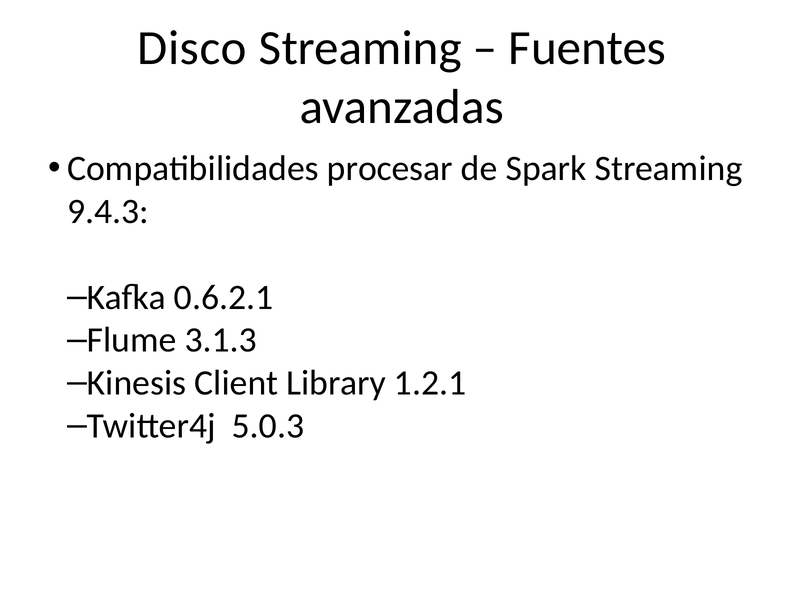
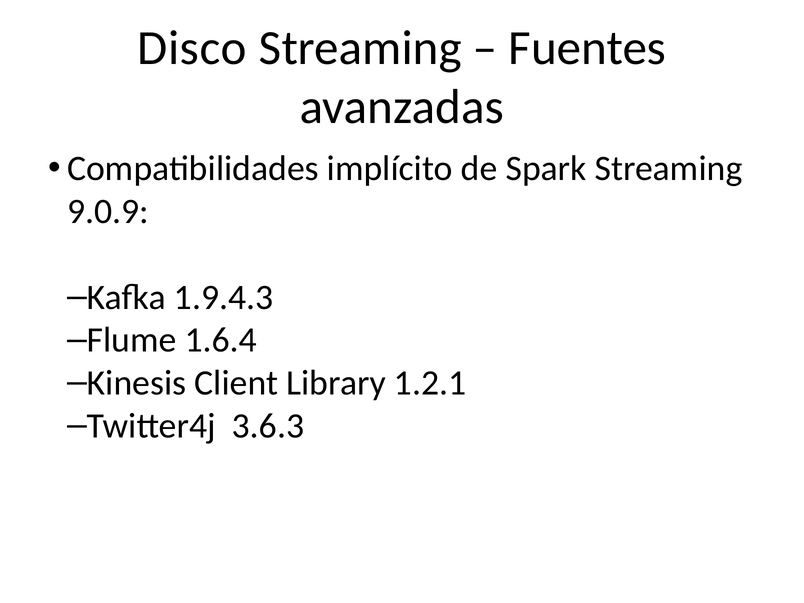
procesar: procesar -> implícito (390, 169)
9.4.3: 9.4.3 -> 9.0.9 (108, 211)
0.6.2.1: 0.6.2.1 -> 1.9.4.3 (224, 297)
3.1.3: 3.1.3 -> 1.6.4 (221, 340)
5.0.3: 5.0.3 -> 3.6.3 (268, 426)
